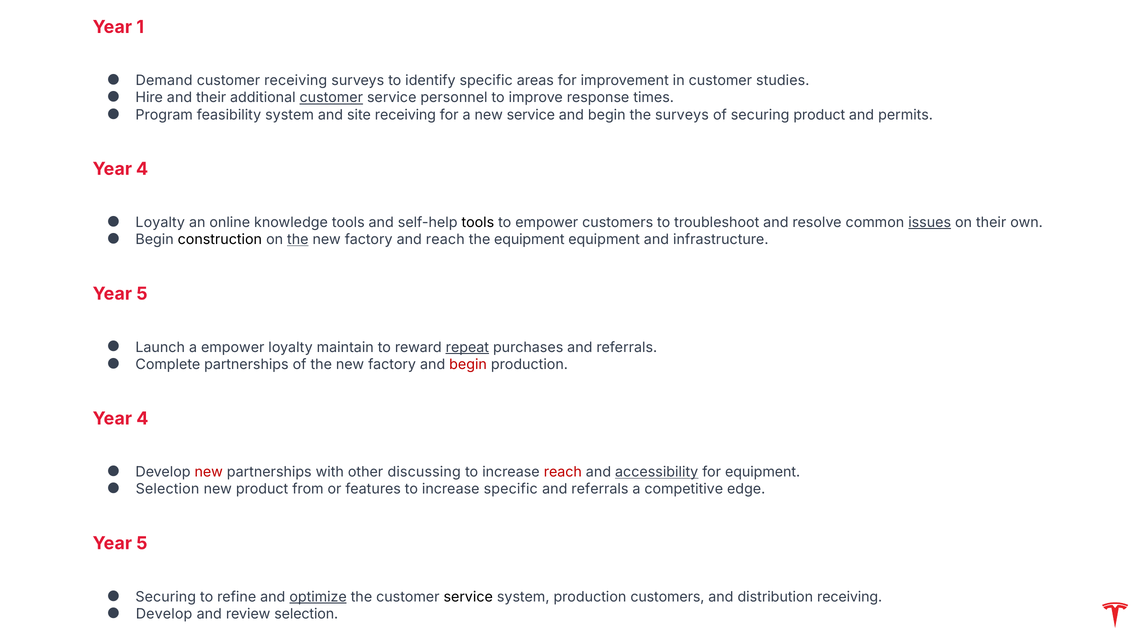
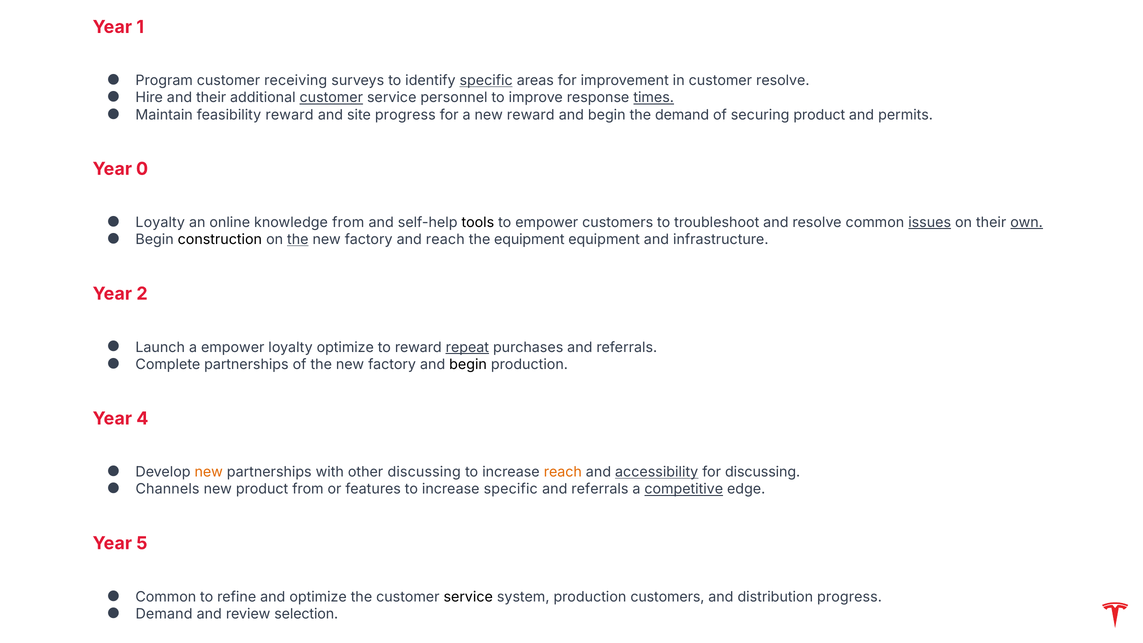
Demand: Demand -> Program (164, 81)
specific underline: none -> present (486, 81)
customer studies: studies -> resolve (783, 81)
times underline: none -> present (654, 98)
Program: Program -> Maintain (164, 115)
feasibility system: system -> reward (289, 115)
site receiving: receiving -> progress (405, 115)
new service: service -> reward (531, 115)
the surveys: surveys -> demand (682, 115)
4: 4 -> 0 (142, 169)
knowledge tools: tools -> from (348, 222)
own underline: none -> present (1027, 222)
5: 5 -> 2 (142, 294)
loyalty maintain: maintain -> optimize (345, 347)
begin colour: red -> black (468, 364)
new colour: red -> orange (209, 472)
reach colour: red -> orange (563, 472)
for equipment: equipment -> discussing (763, 472)
Selection: Selection -> Channels (168, 489)
competitive underline: none -> present (684, 489)
Securing: Securing -> Common (166, 597)
optimize underline: present -> none (318, 597)
distribution receiving: receiving -> progress (849, 597)
Develop: Develop -> Demand (164, 614)
